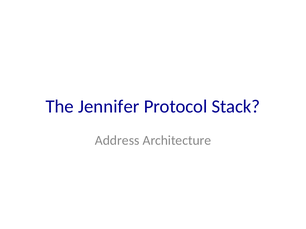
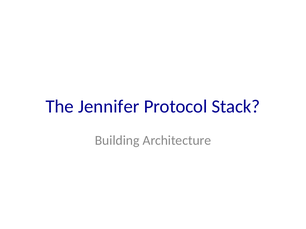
Address: Address -> Building (117, 141)
